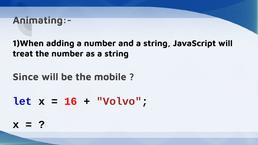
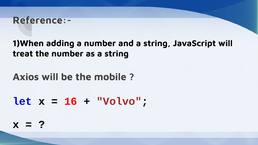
Animating:-: Animating:- -> Reference:- (42, 20)
Since: Since -> Axios (26, 77)
